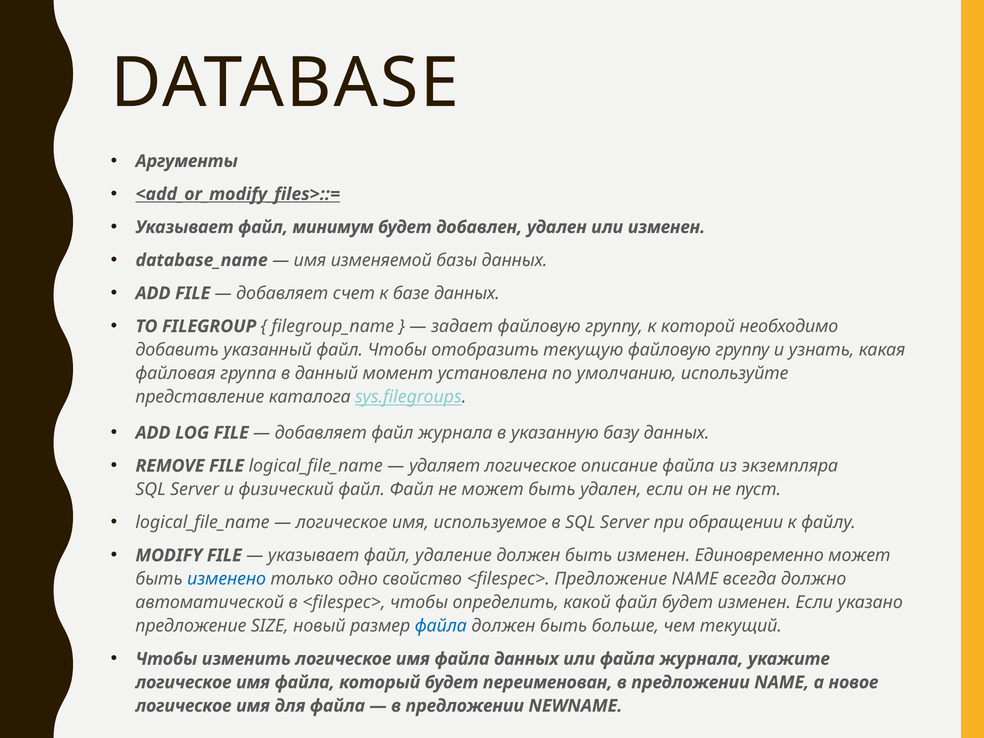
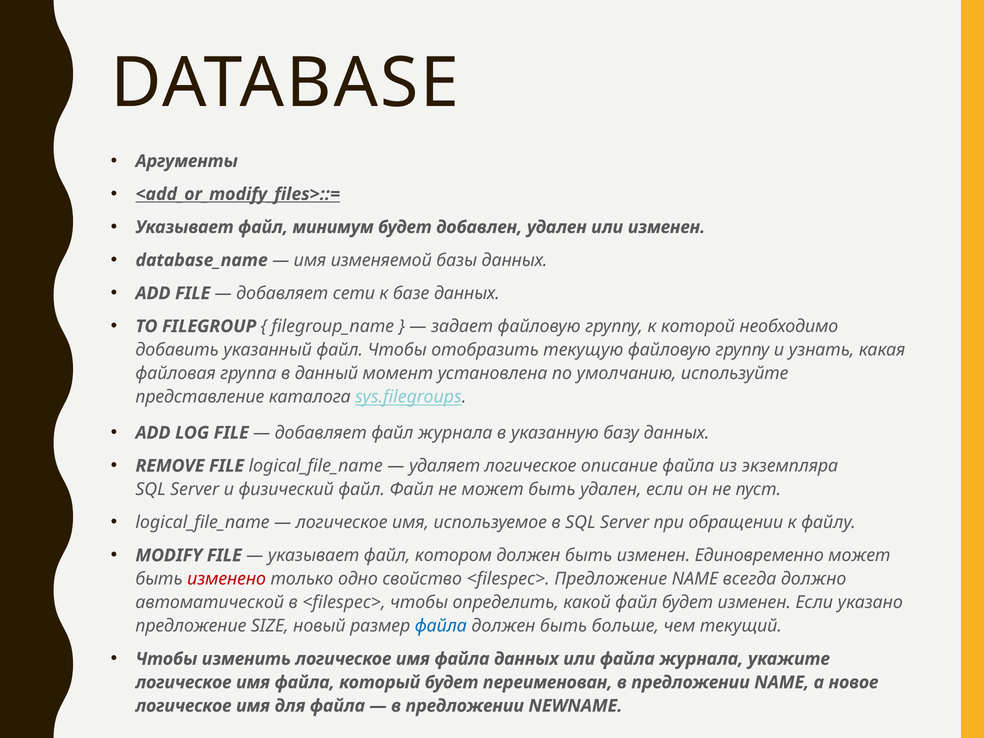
счет: счет -> сети (354, 293)
удаление: удаление -> котором (453, 555)
изменено colour: blue -> red (227, 579)
